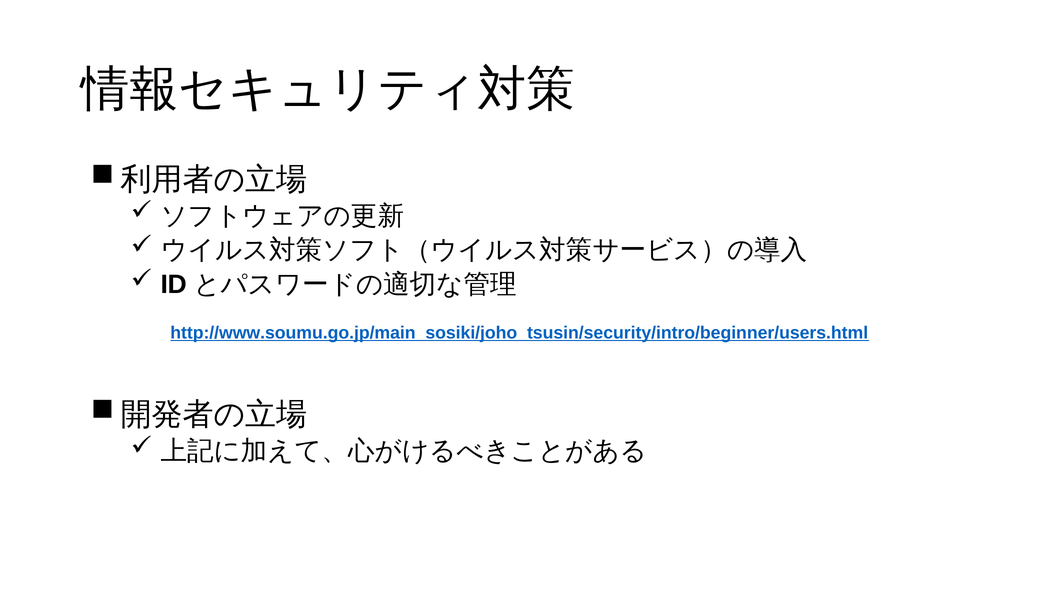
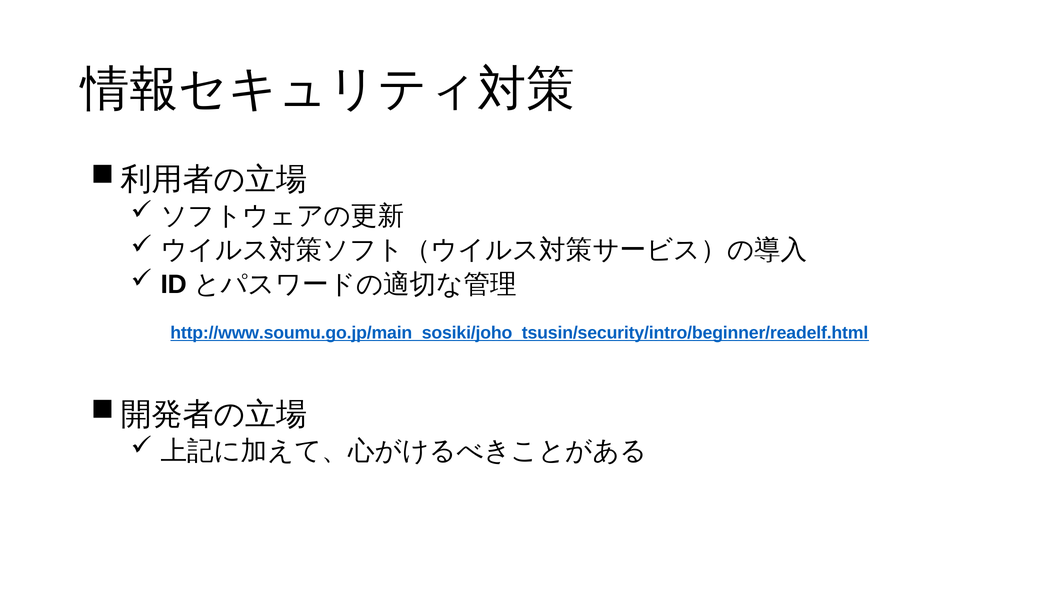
http://www.soumu.go.jp/main_sosiki/joho_tsusin/security/intro/beginner/users.html: http://www.soumu.go.jp/main_sosiki/joho_tsusin/security/intro/beginner/users.html -> http://www.soumu.go.jp/main_sosiki/joho_tsusin/security/intro/beginner/readelf.html (519, 333)
